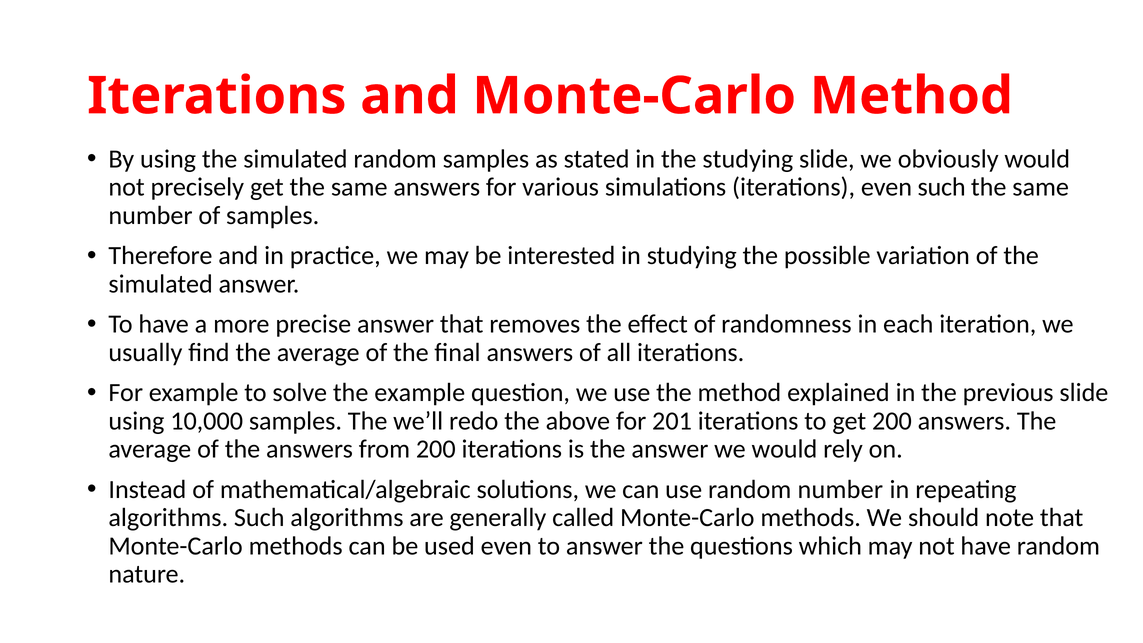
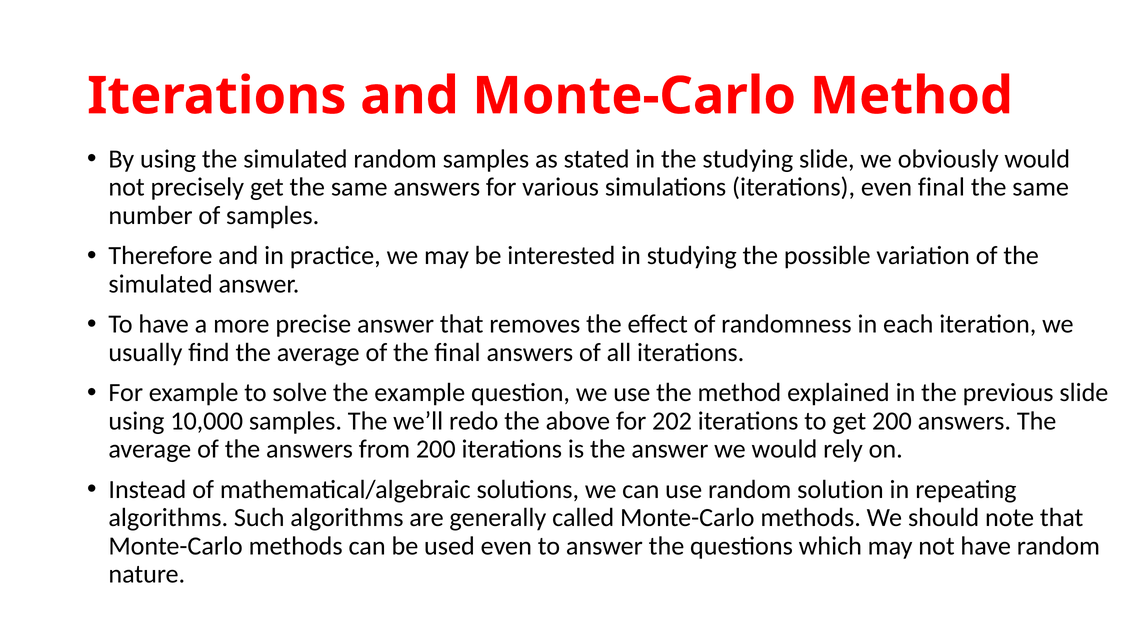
even such: such -> final (941, 187)
201: 201 -> 202 (672, 421)
random number: number -> solution (840, 489)
